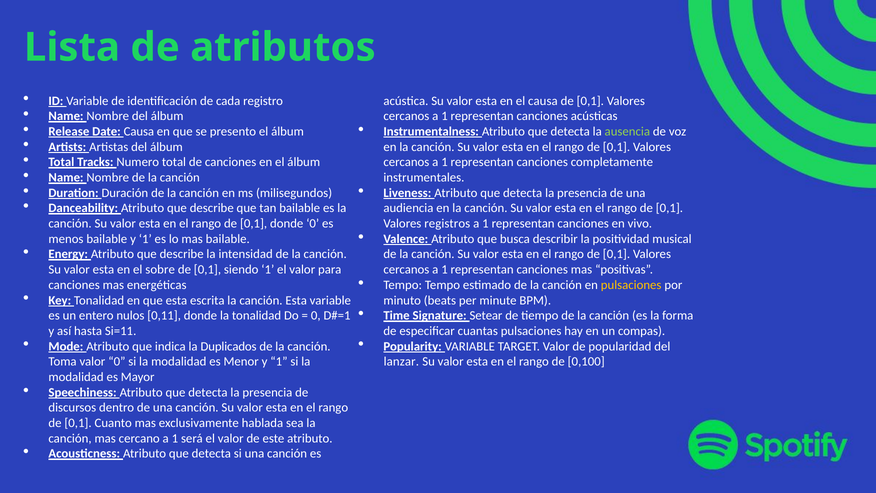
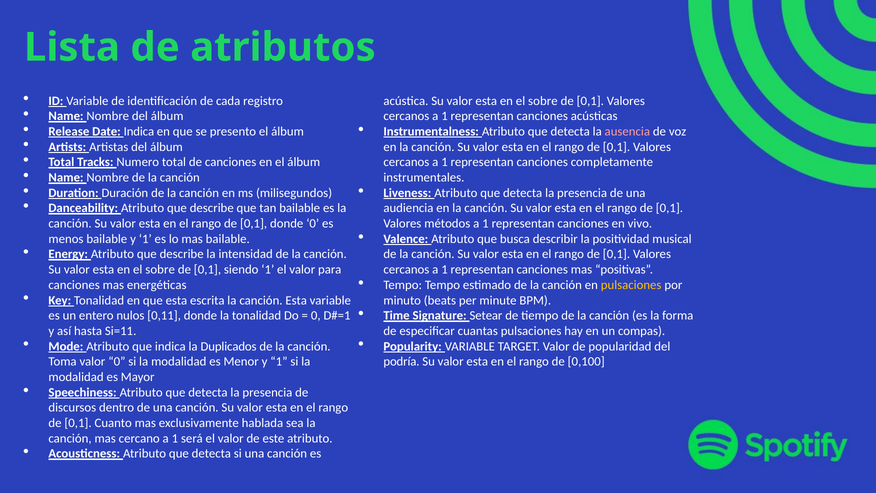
causa: causa -> sobre (543, 101)
Date Causa: Causa -> Indica (139, 131)
ausencia colour: light green -> pink (627, 131)
registros: registros -> métodos (447, 223)
lanzar: lanzar -> podría (401, 362)
